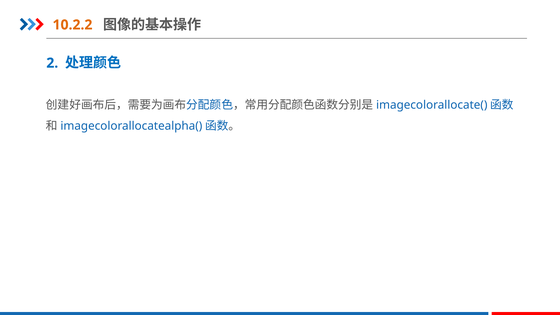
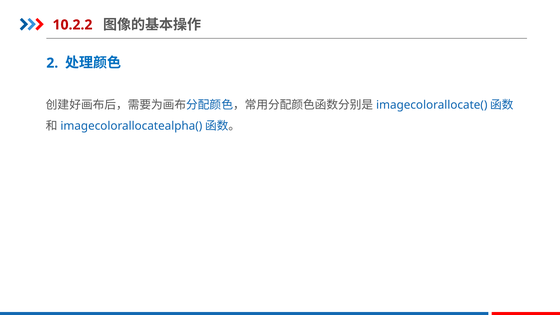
10.2.2 colour: orange -> red (72, 25)
